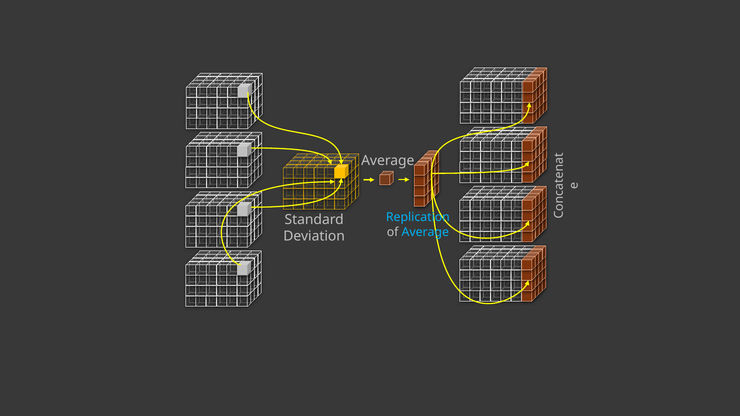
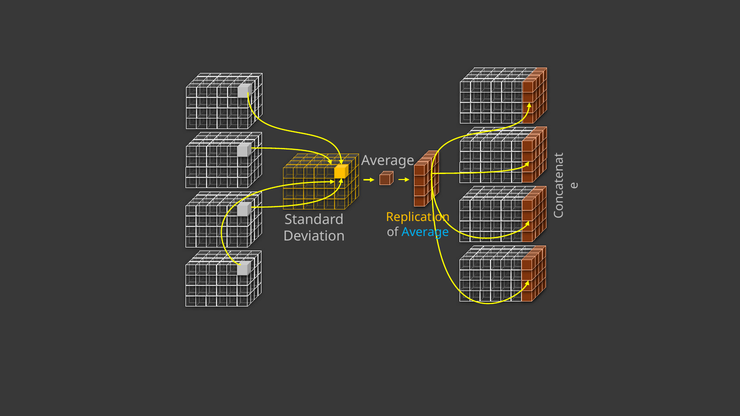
Replication colour: light blue -> yellow (418, 218)
